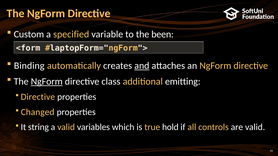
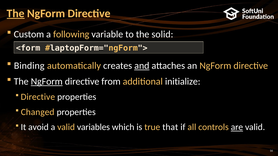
The underline: none -> present (16, 14)
specified: specified -> following (71, 34)
been: been -> solid (162, 34)
class: class -> from (111, 82)
emitting: emitting -> initialize (183, 82)
string: string -> avoid (38, 127)
hold: hold -> that (170, 127)
are underline: none -> present (237, 127)
